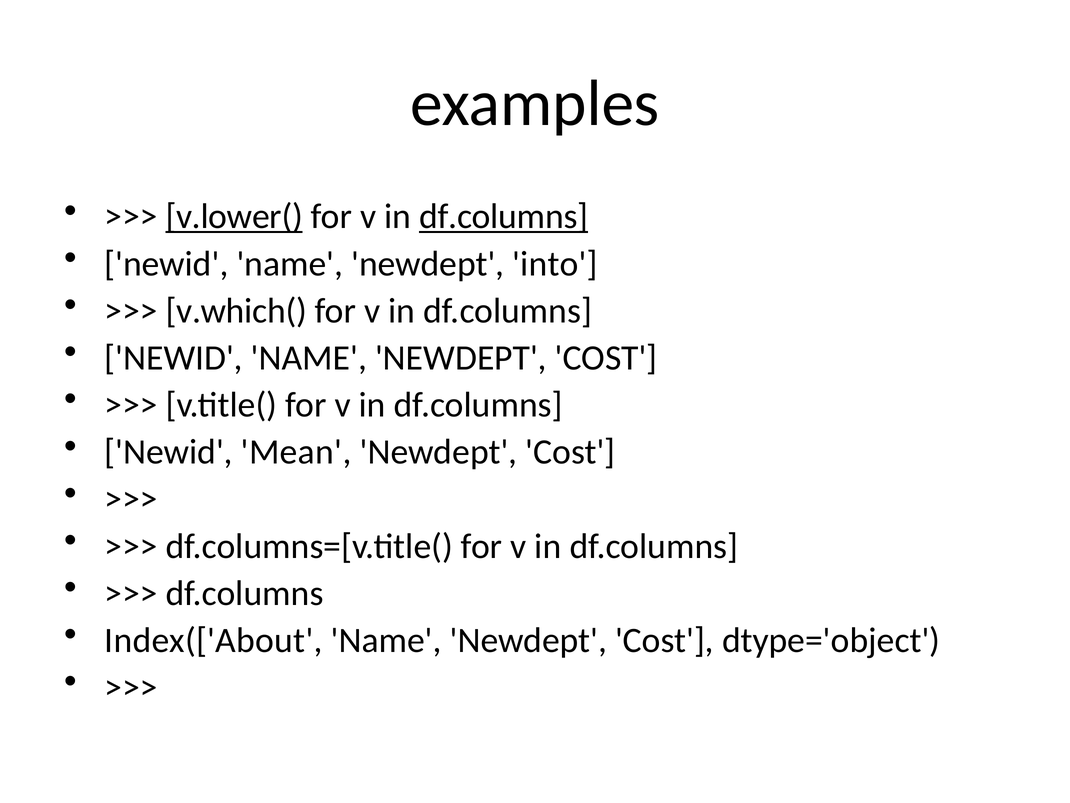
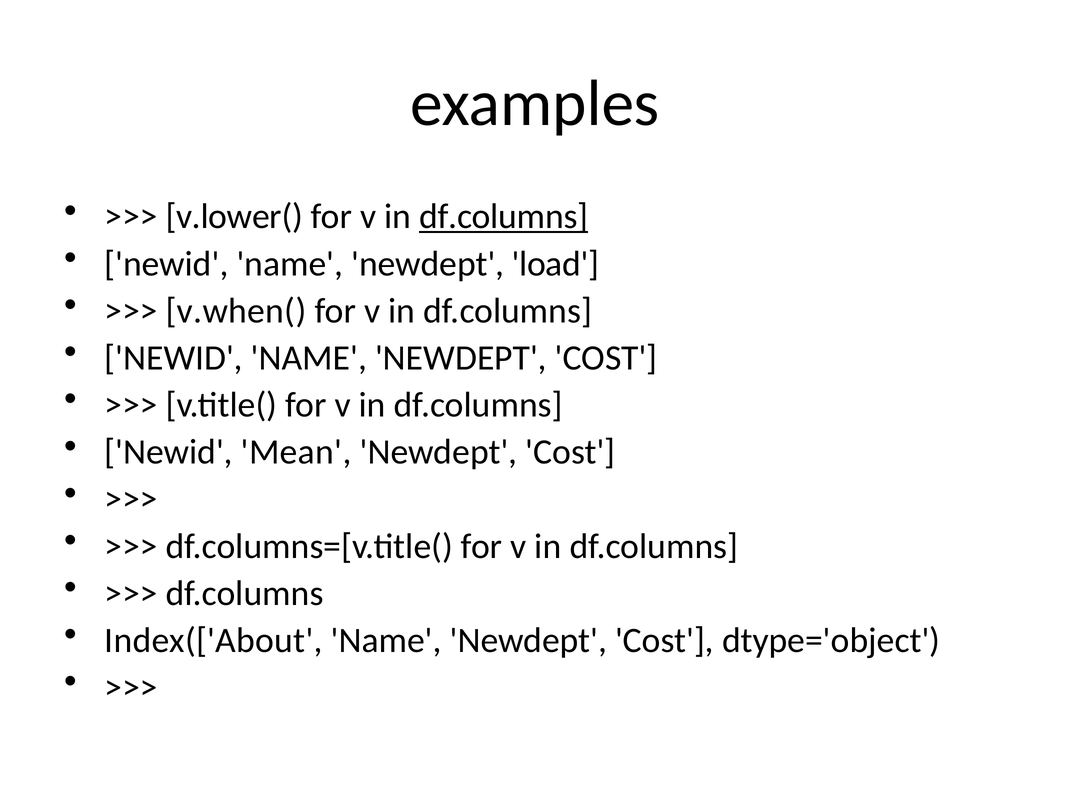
v.lower( underline: present -> none (234, 217)
into: into -> load (555, 264)
v.which(: v.which( -> v.when( (236, 311)
